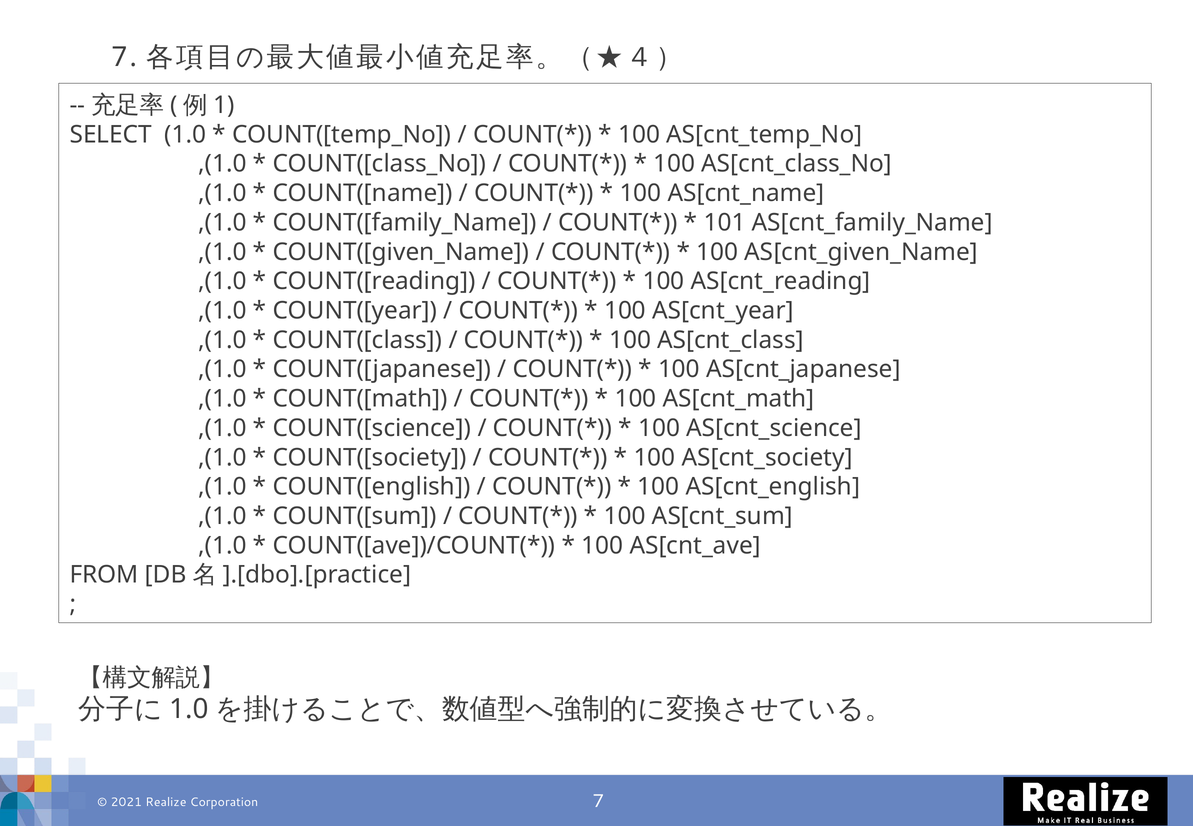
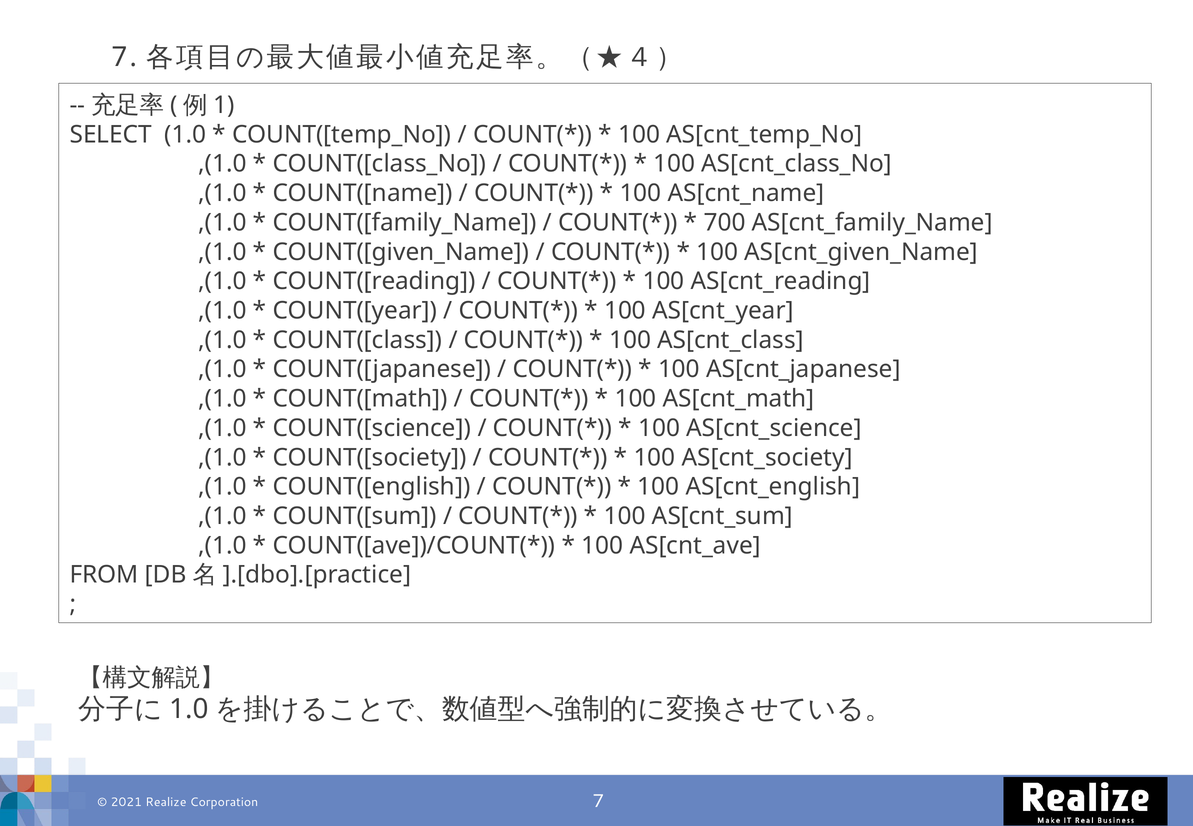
101: 101 -> 700 (725, 223)
